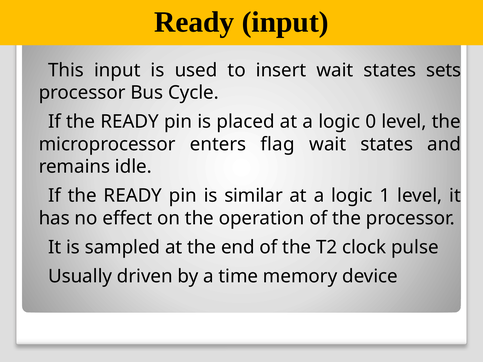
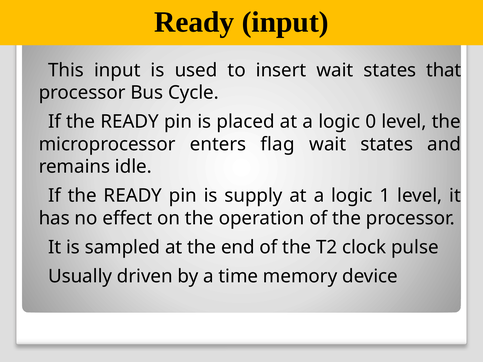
sets: sets -> that (444, 70)
similar: similar -> supply (254, 196)
